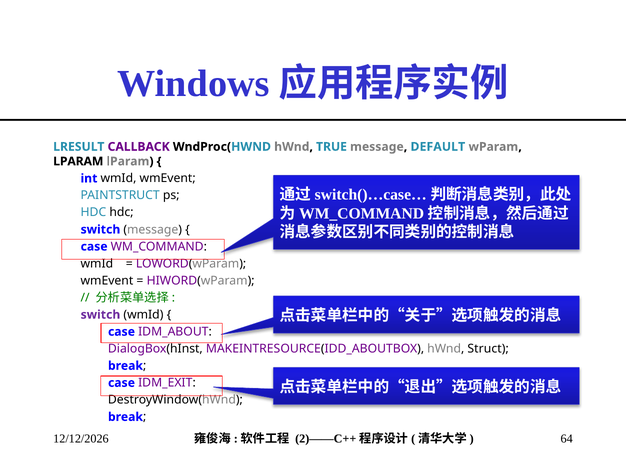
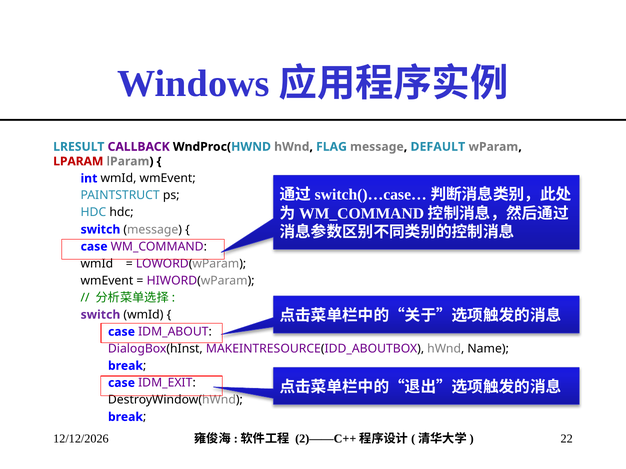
TRUE: TRUE -> FLAG (331, 147)
LPARAM colour: black -> red (78, 162)
Struct: Struct -> Name (488, 349)
64: 64 -> 22 (567, 439)
